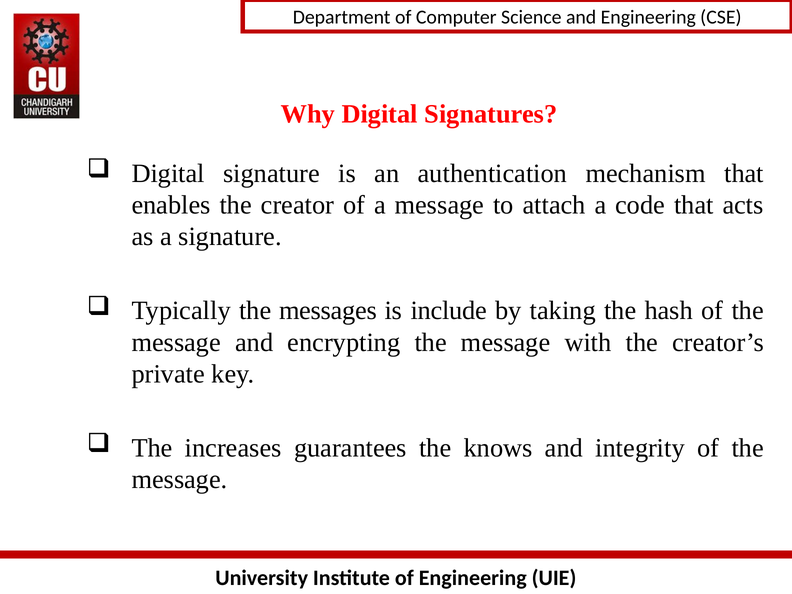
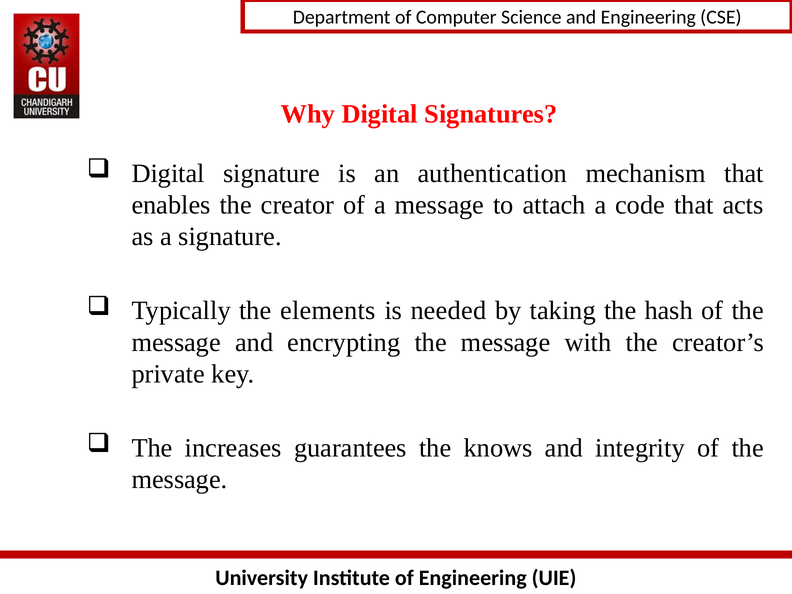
messages: messages -> elements (328, 311)
include: include -> needed (448, 311)
